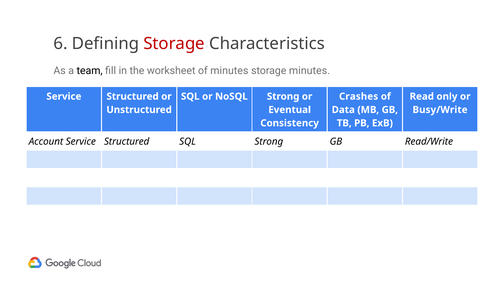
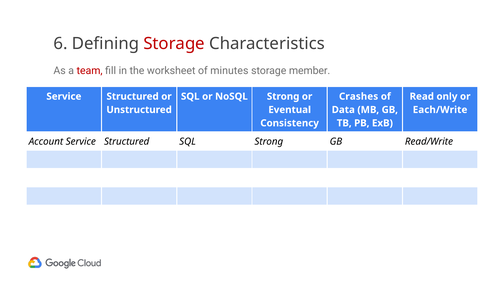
team colour: black -> red (90, 71)
storage minutes: minutes -> member (310, 71)
Busy/Write: Busy/Write -> Each/Write (440, 110)
